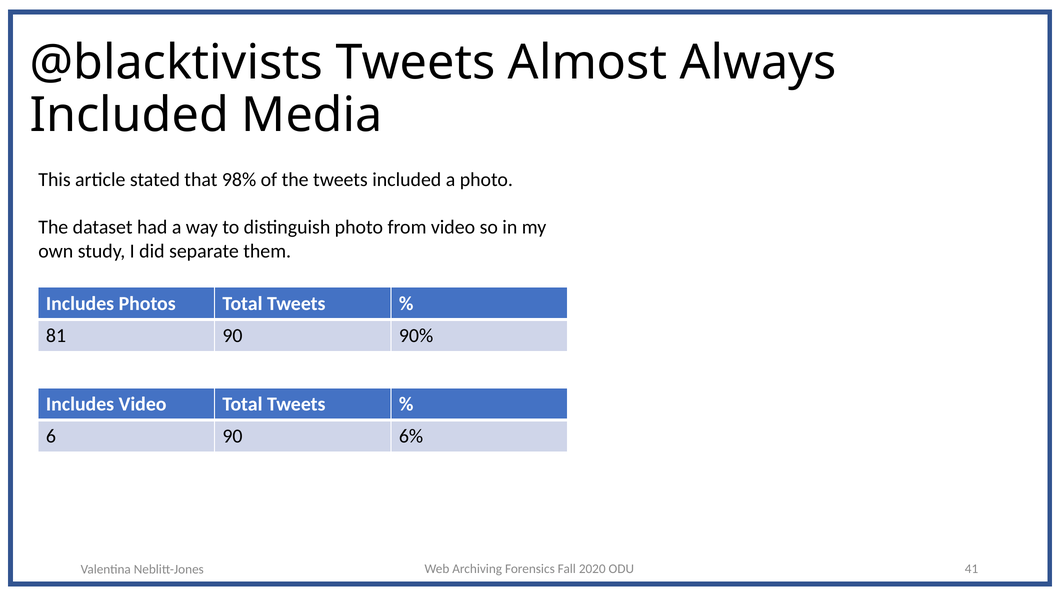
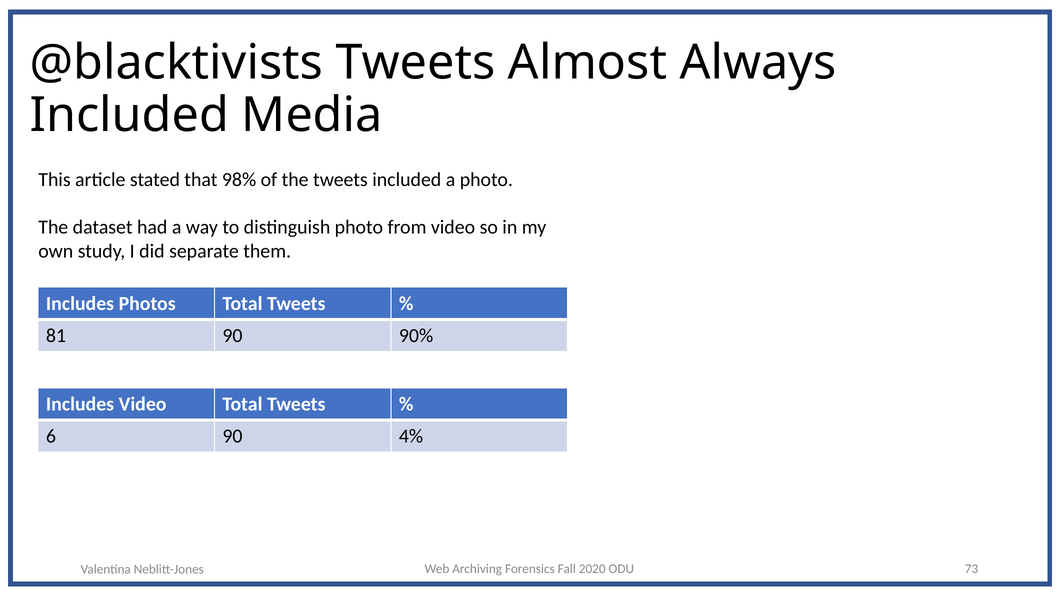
6%: 6% -> 4% (411, 436)
41: 41 -> 73 (972, 569)
